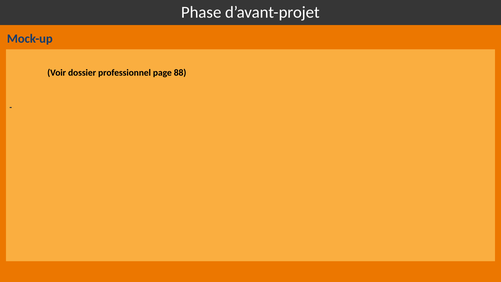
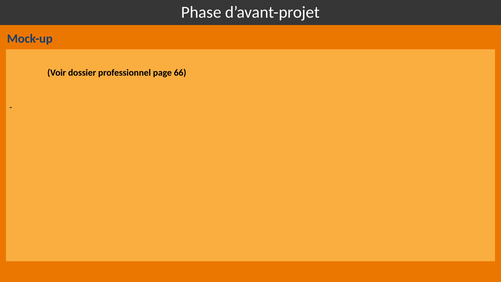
88: 88 -> 66 (180, 73)
